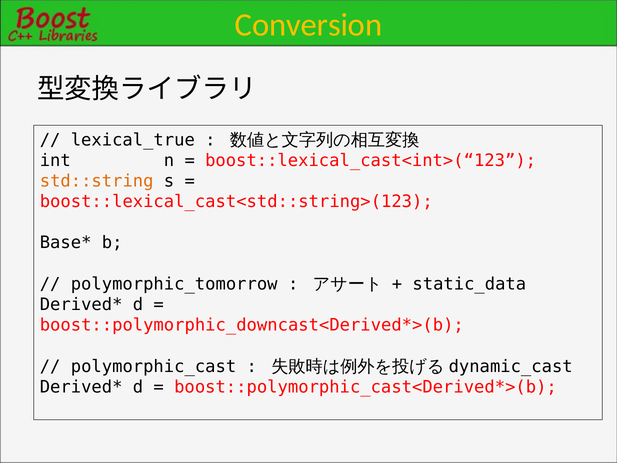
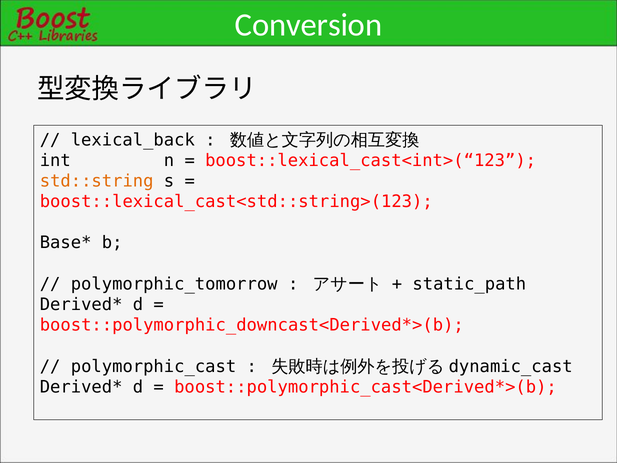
Conversion colour: yellow -> white (309, 25)
lexical_true: lexical_true -> lexical_back (133, 140)
static_data: static_data -> static_path (469, 284)
